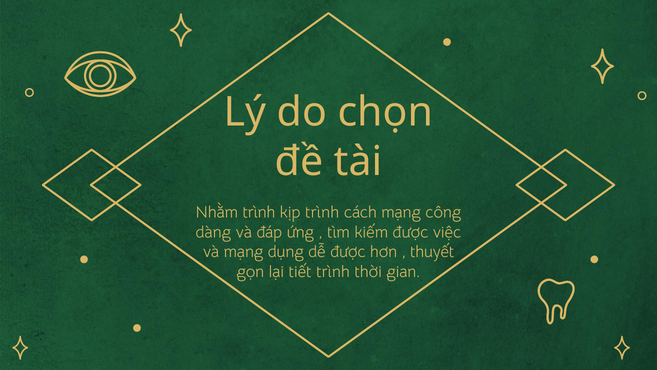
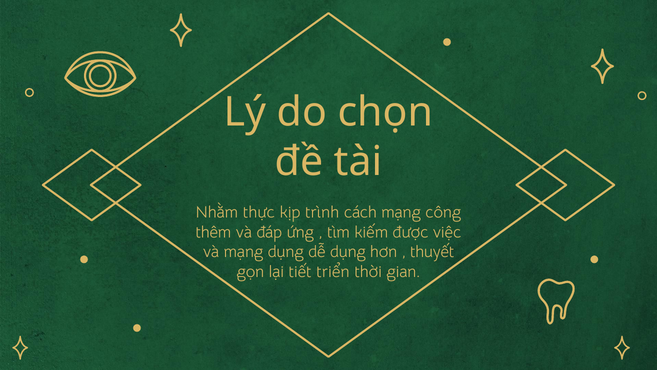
Nhằm trình: trình -> thực (259, 212)
dàng: dàng -> thêm (213, 232)
dễ được: được -> dụng (348, 252)
tiết trình: trình -> triển (333, 271)
